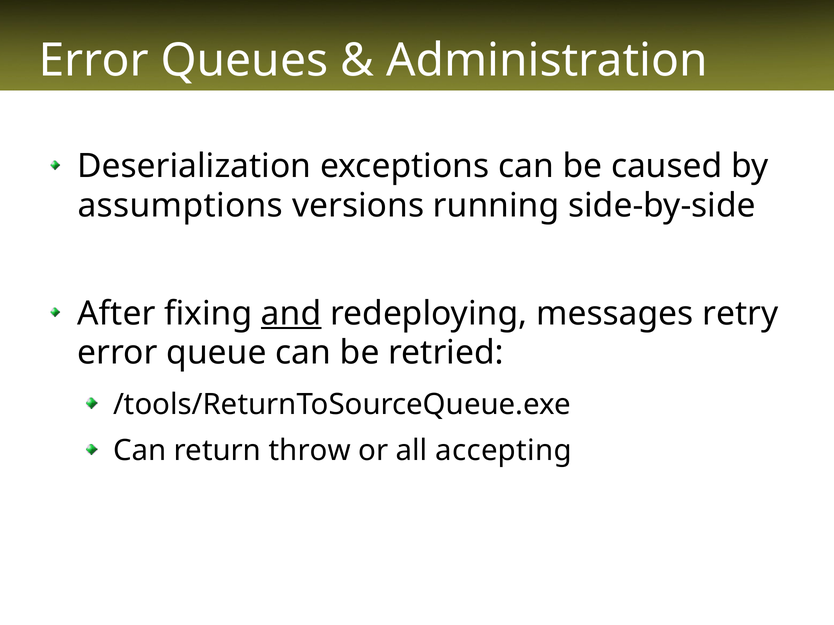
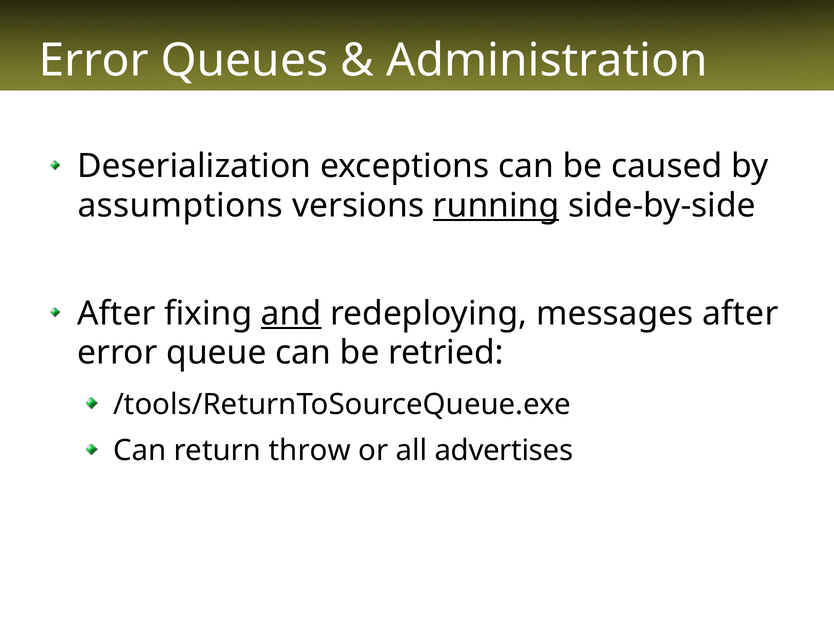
running underline: none -> present (496, 206)
messages retry: retry -> after (740, 314)
accepting: accepting -> advertises (504, 451)
